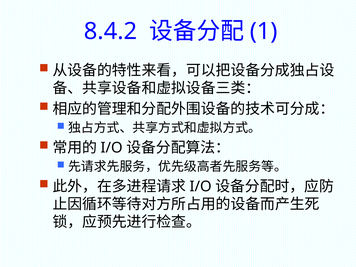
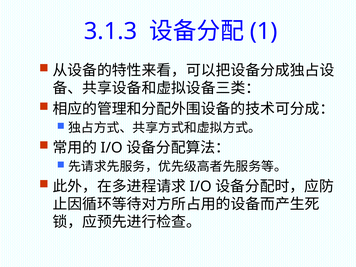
8.4.2: 8.4.2 -> 3.1.3 (111, 31)
